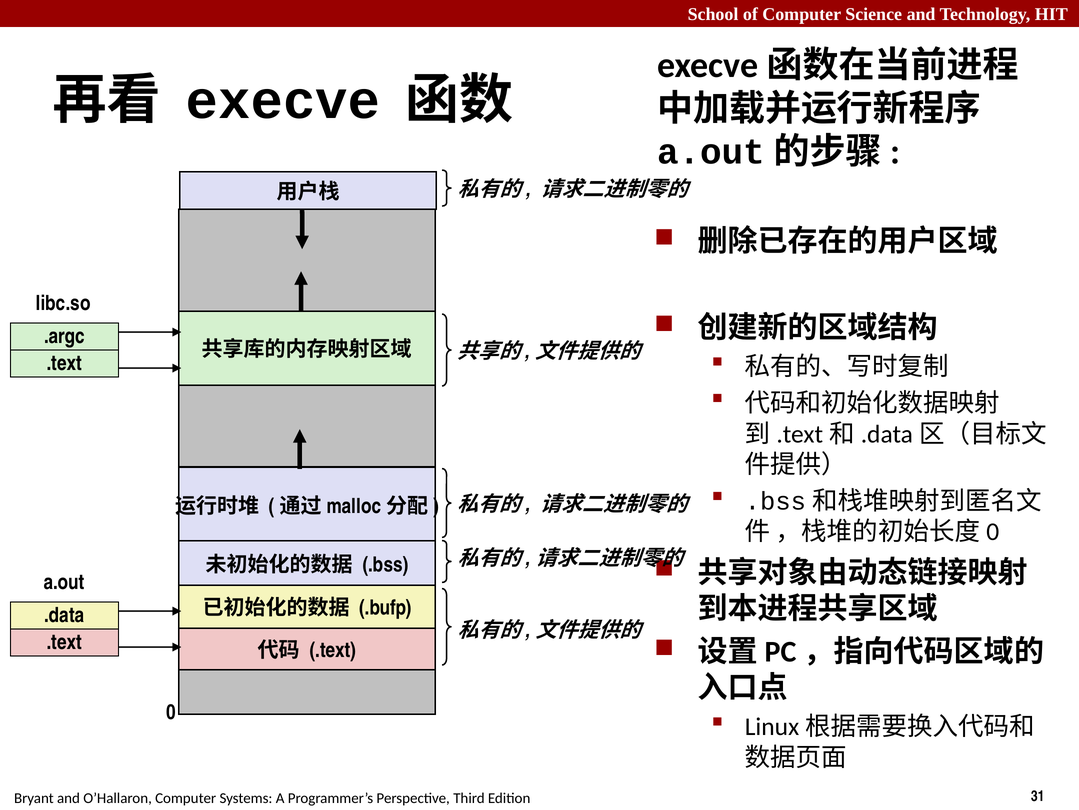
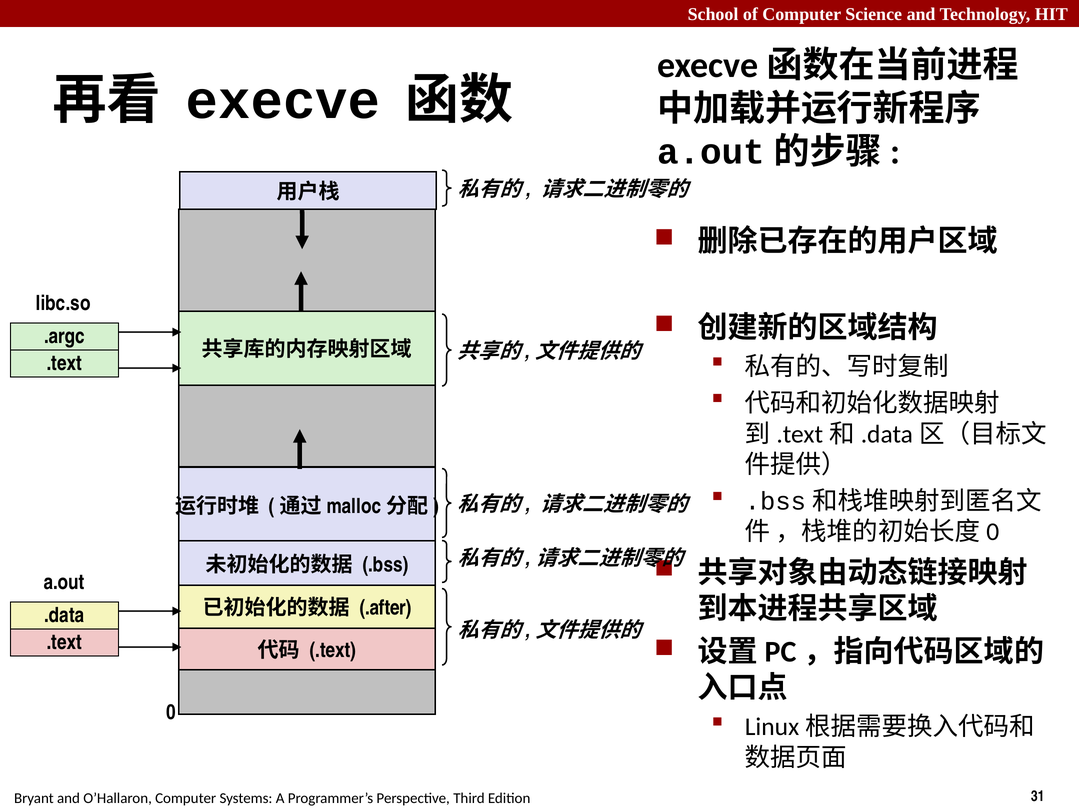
.bufp: .bufp -> .after (386, 607)
